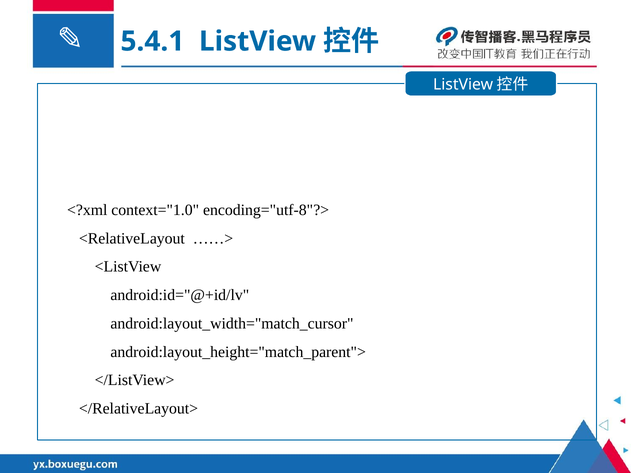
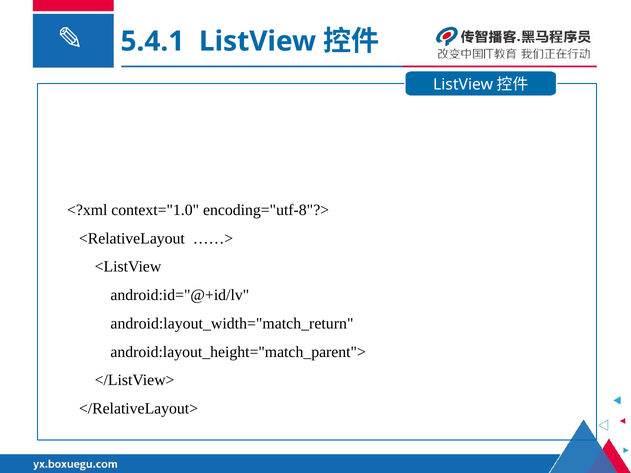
android:layout_width="match_cursor: android:layout_width="match_cursor -> android:layout_width="match_return (232, 324)
